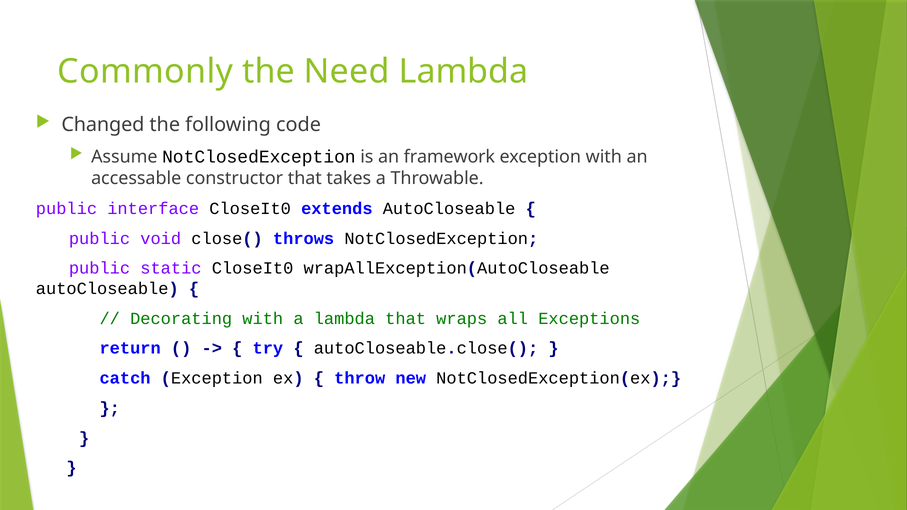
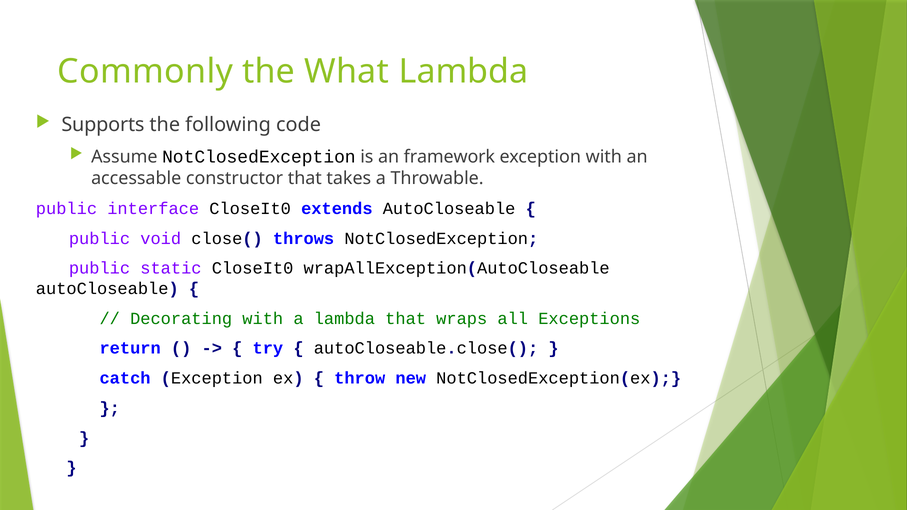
Need: Need -> What (347, 72)
Changed: Changed -> Supports (103, 125)
